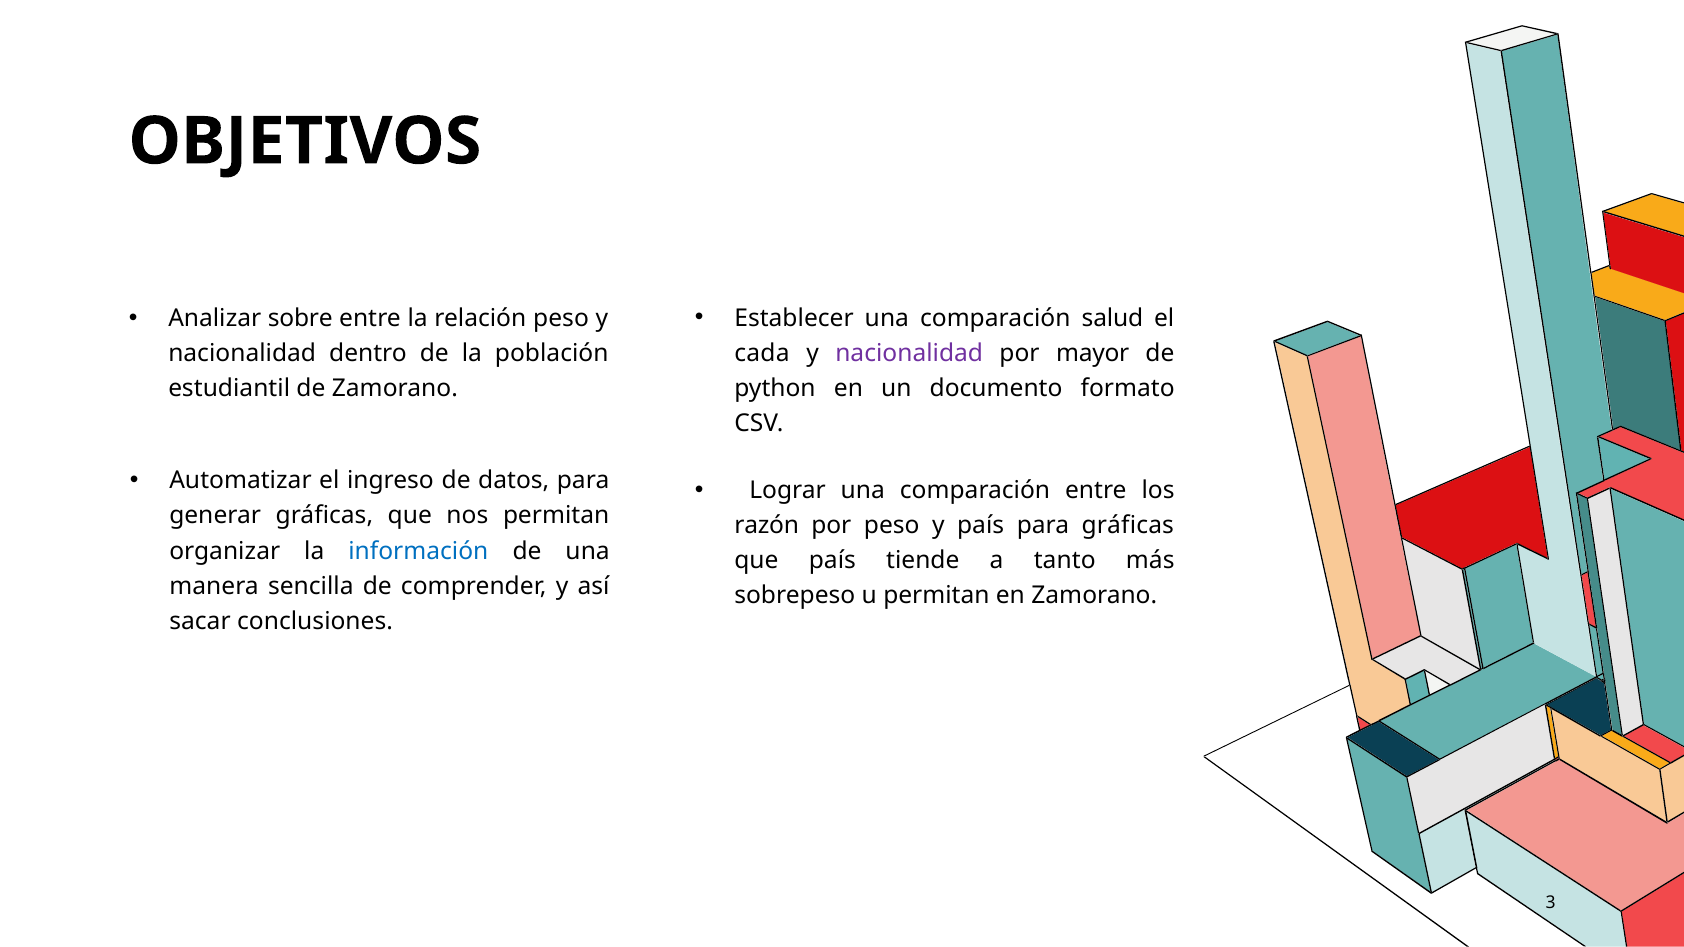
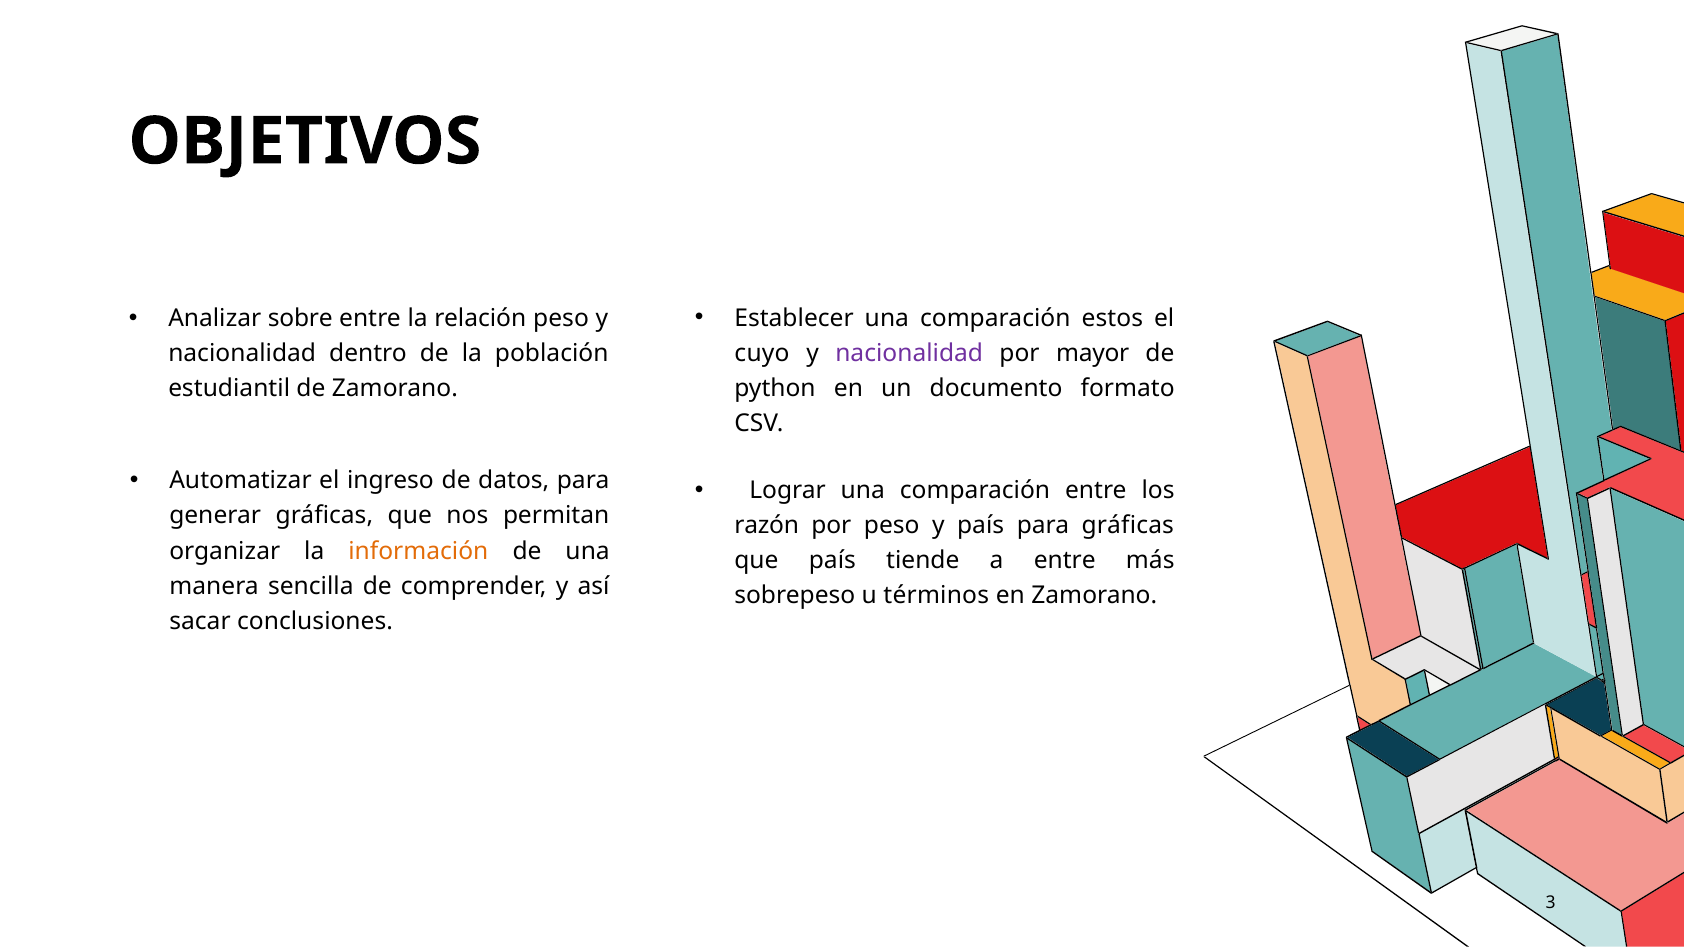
salud: salud -> estos (1112, 318)
cada: cada -> cuyo (762, 353)
información colour: blue -> orange (418, 551)
a tanto: tanto -> entre (1065, 561)
u permitan: permitan -> términos (936, 596)
